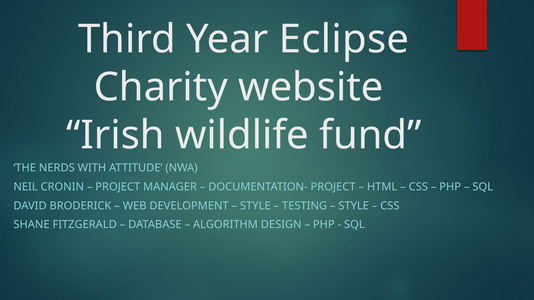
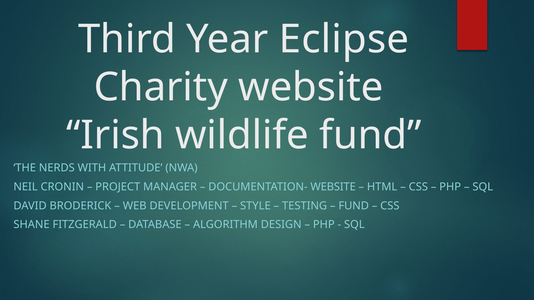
DOCUMENTATION- PROJECT: PROJECT -> WEBSITE (333, 187)
STYLE: STYLE -> FUND (354, 206)
